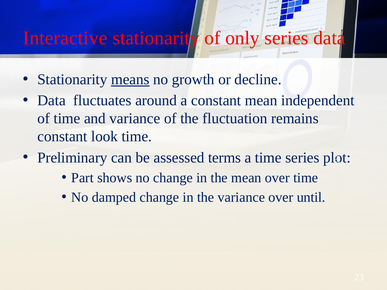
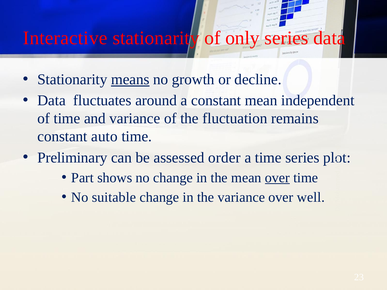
look: look -> auto (104, 137)
terms: terms -> order (224, 158)
over underline: none -> present (277, 178)
damped: damped -> suitable (114, 197)
until: until -> well (311, 197)
